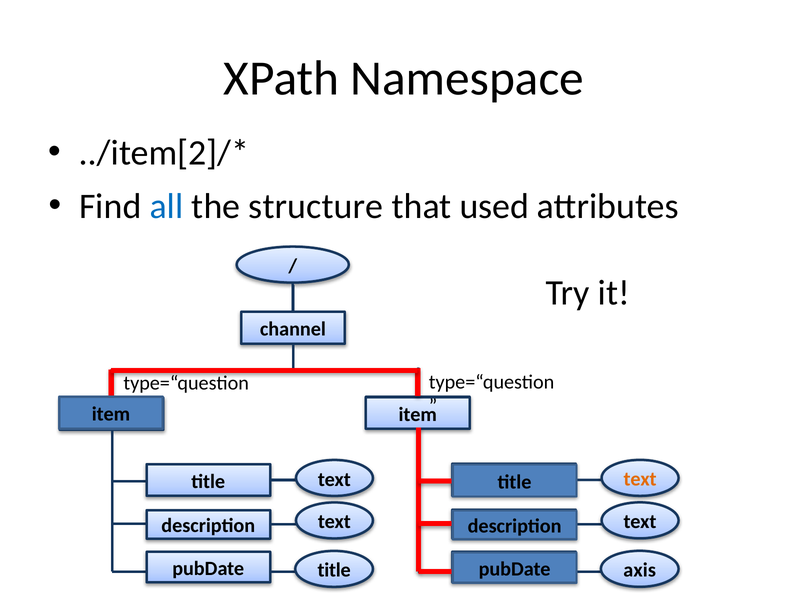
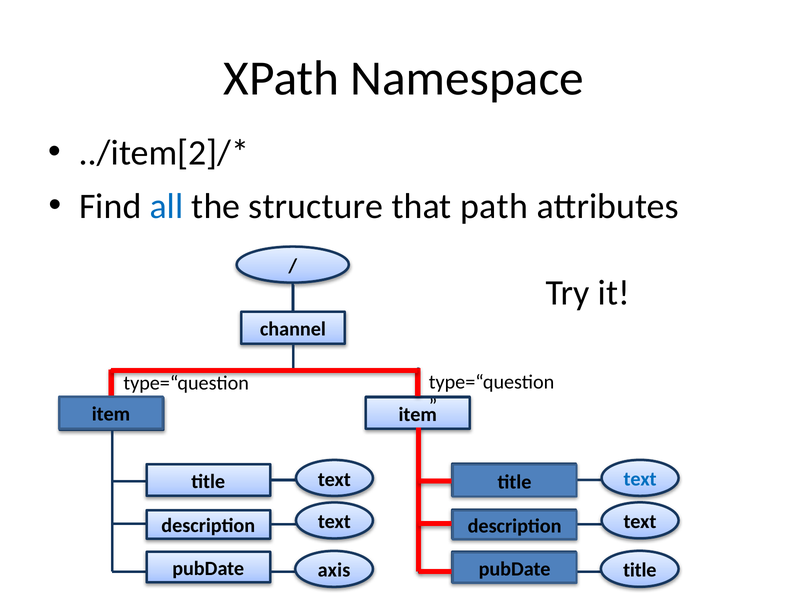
used: used -> path (494, 206)
text colour: orange -> blue (640, 479)
title: title -> axis (334, 570)
axis: axis -> title (640, 570)
